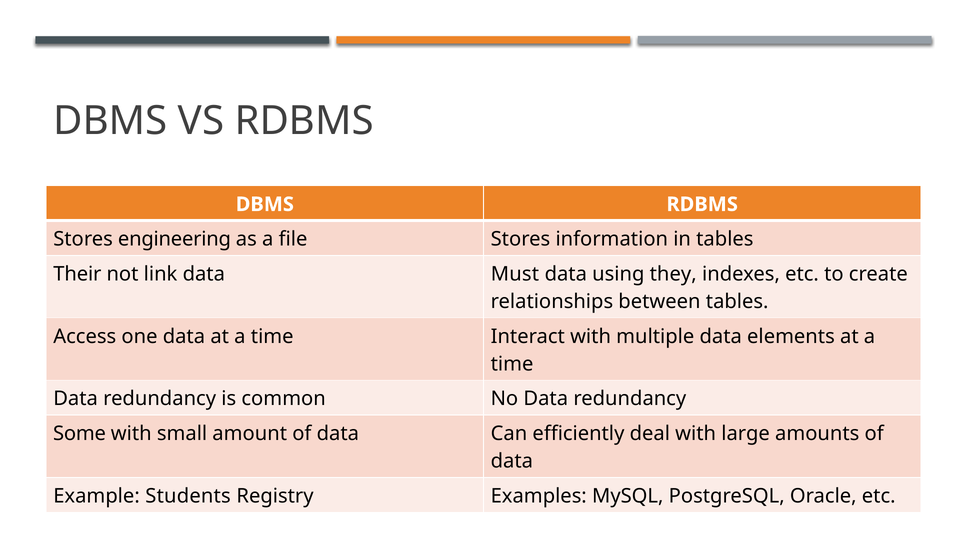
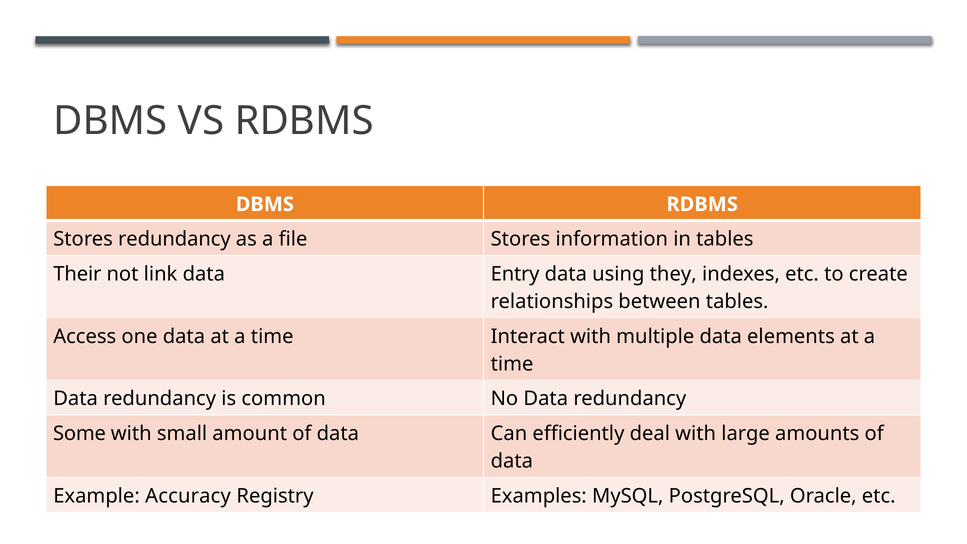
Stores engineering: engineering -> redundancy (174, 239)
Must: Must -> Entry (515, 274)
Students: Students -> Accuracy (188, 496)
